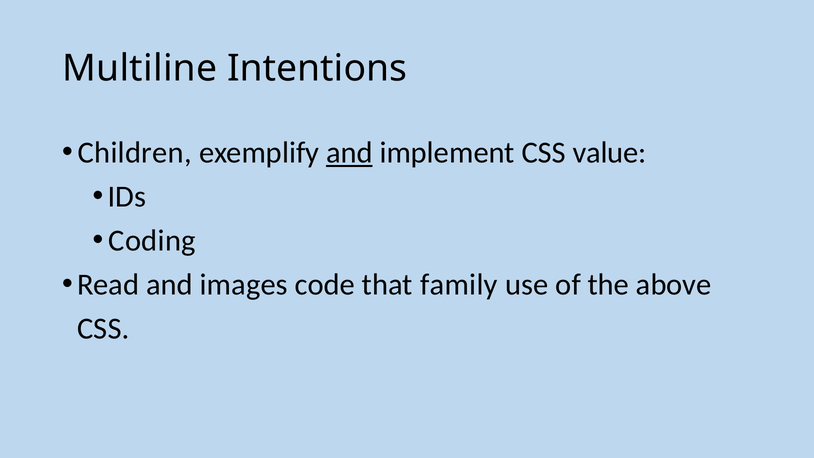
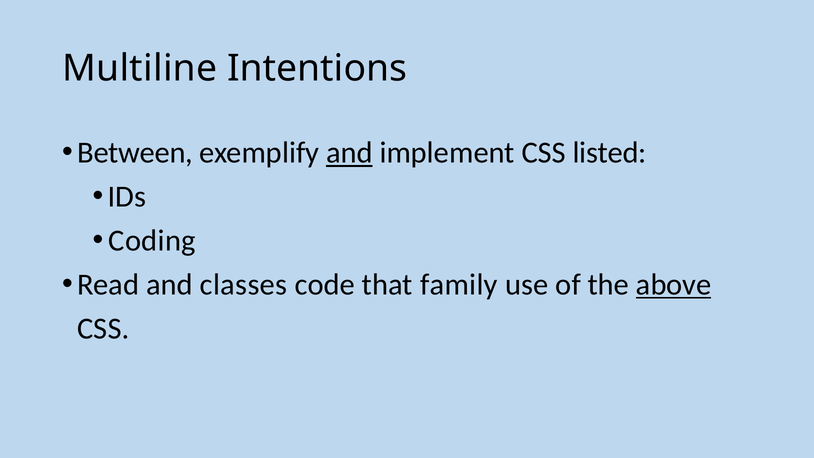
Children: Children -> Between (135, 153)
value: value -> listed (610, 153)
images: images -> classes (244, 285)
above underline: none -> present (674, 285)
